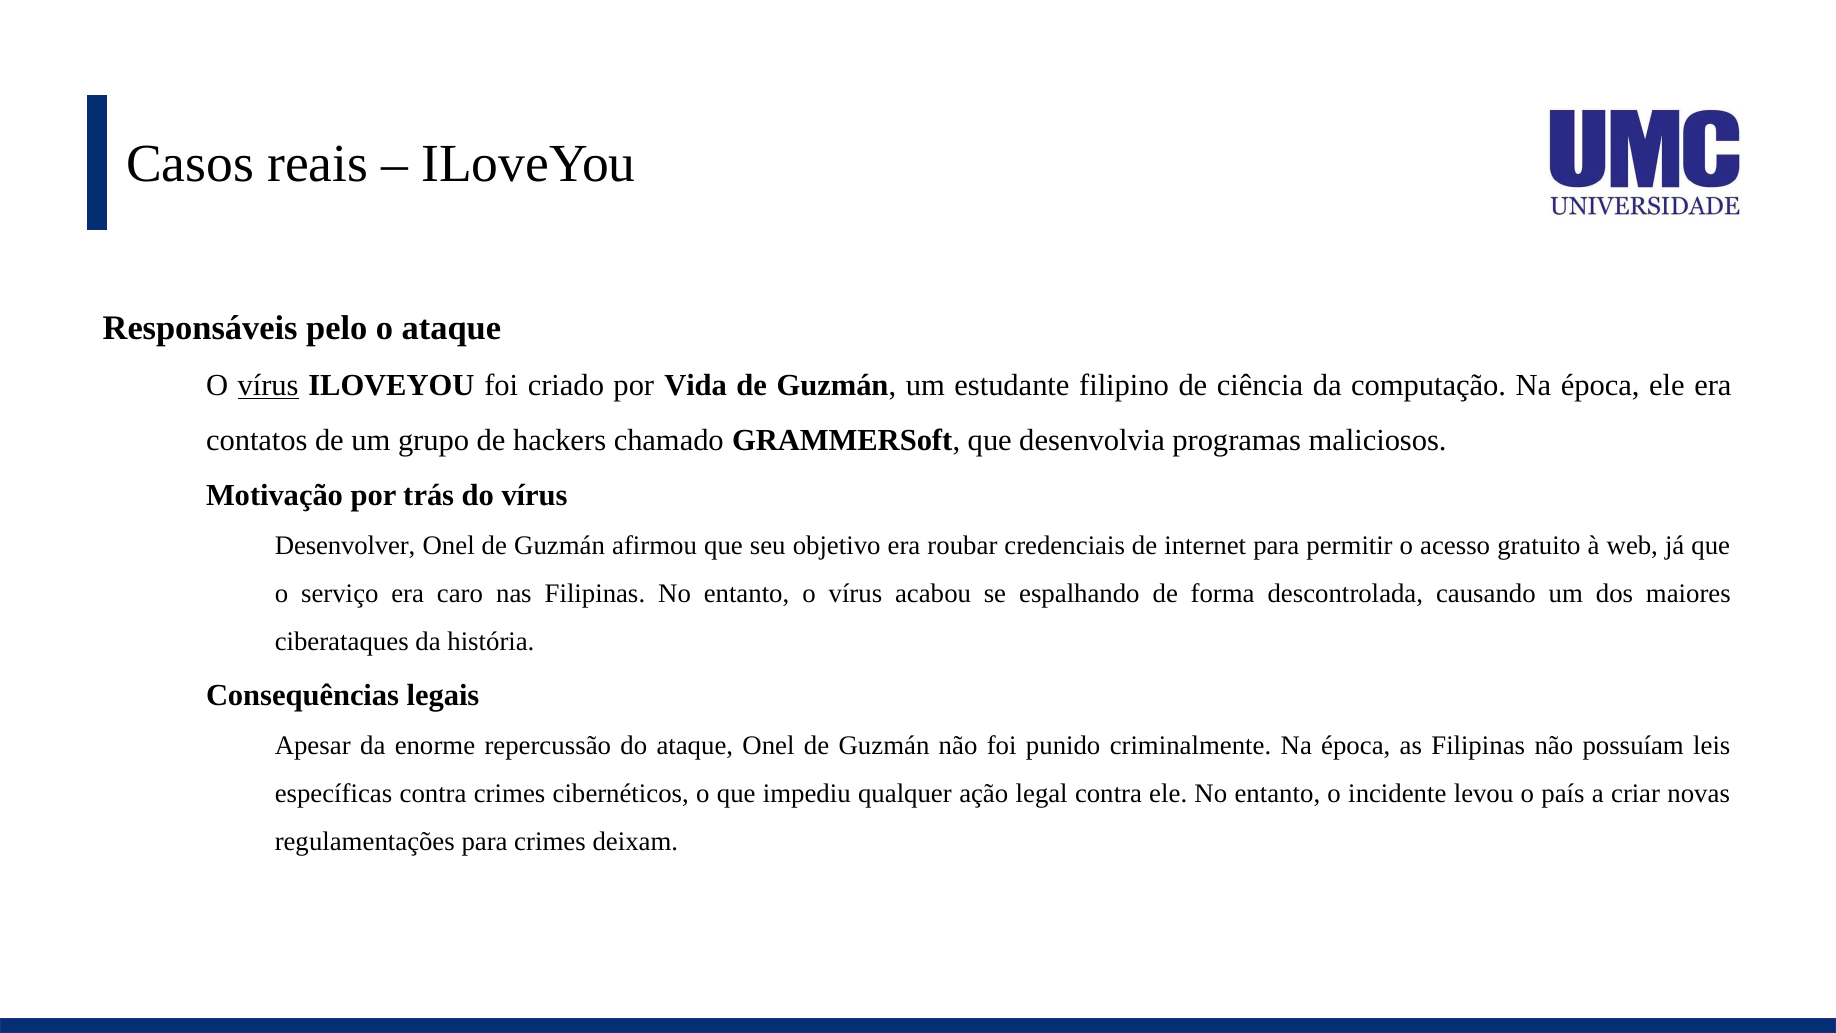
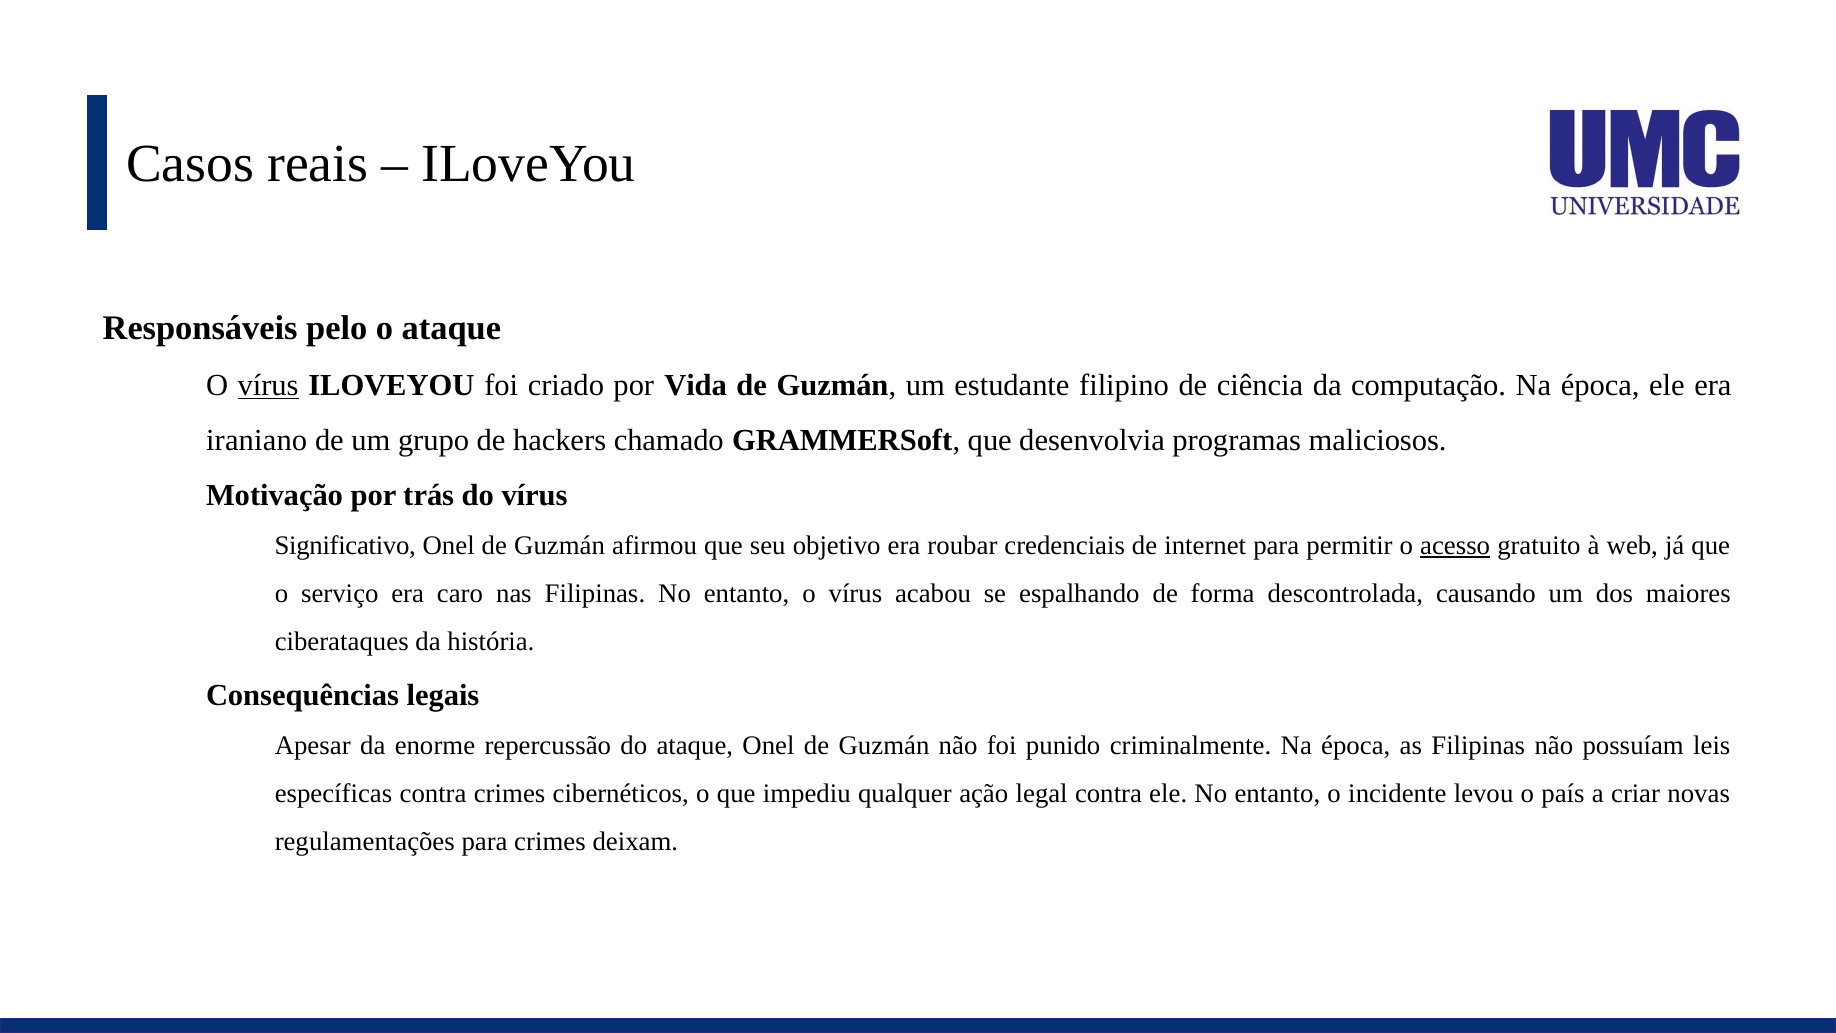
contatos: contatos -> iraniano (257, 440)
Desenvolver: Desenvolver -> Significativo (345, 546)
acesso underline: none -> present (1455, 546)
